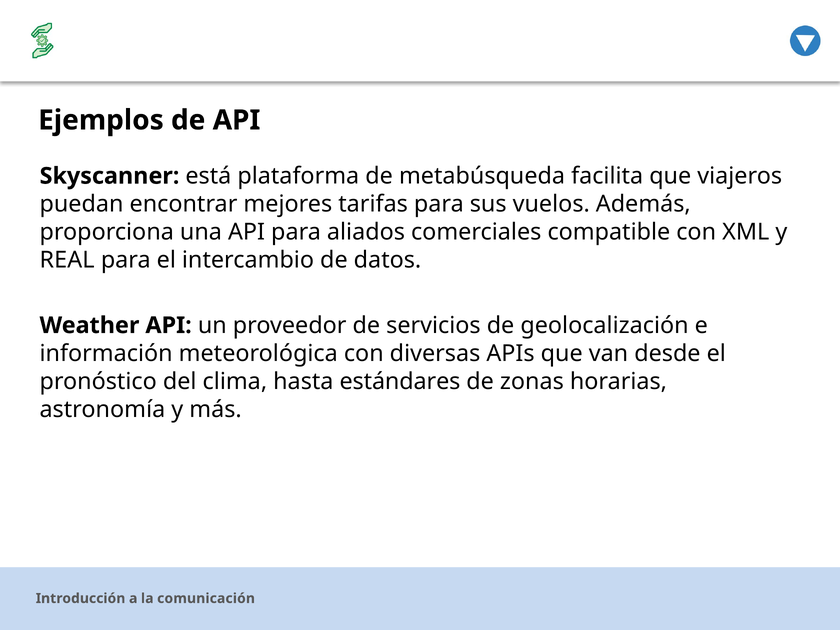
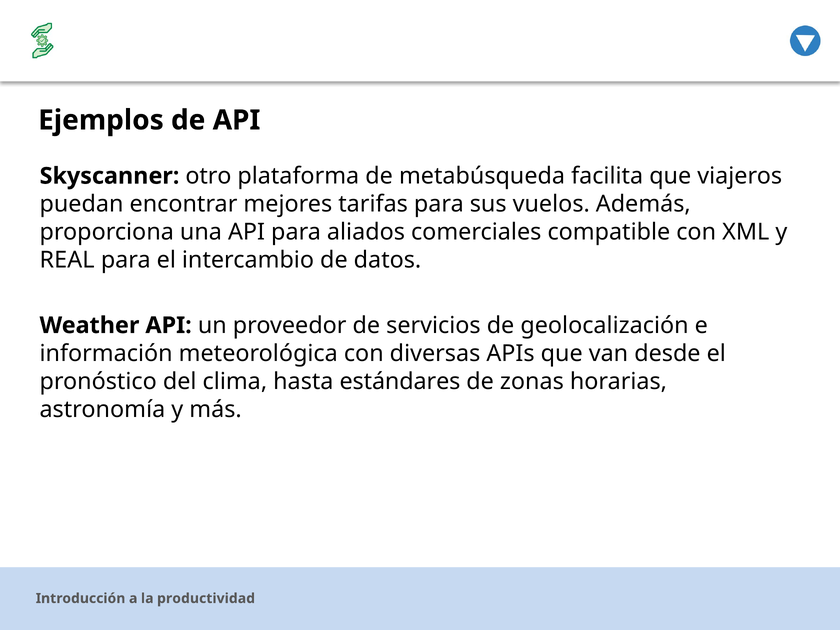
está: está -> otro (208, 176)
comunicación: comunicación -> productividad (206, 598)
